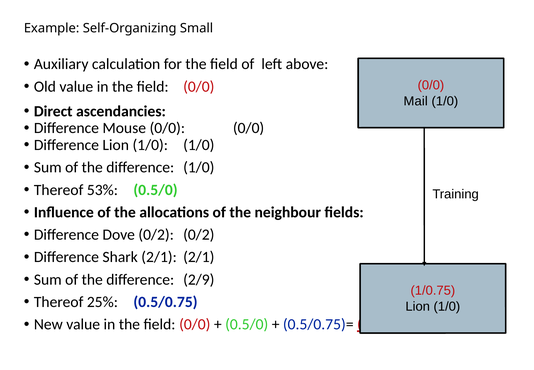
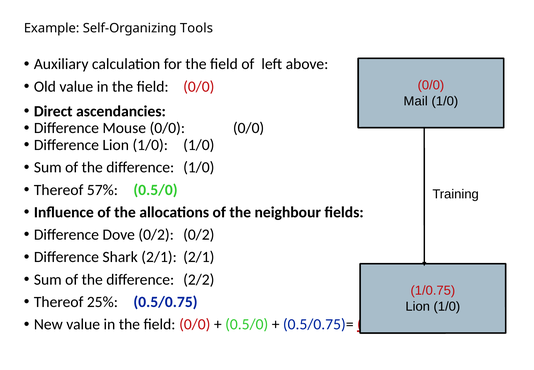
Small: Small -> Tools (196, 28)
53%: 53% -> 57% (102, 190)
2/9: 2/9 -> 2/2 (199, 279)
